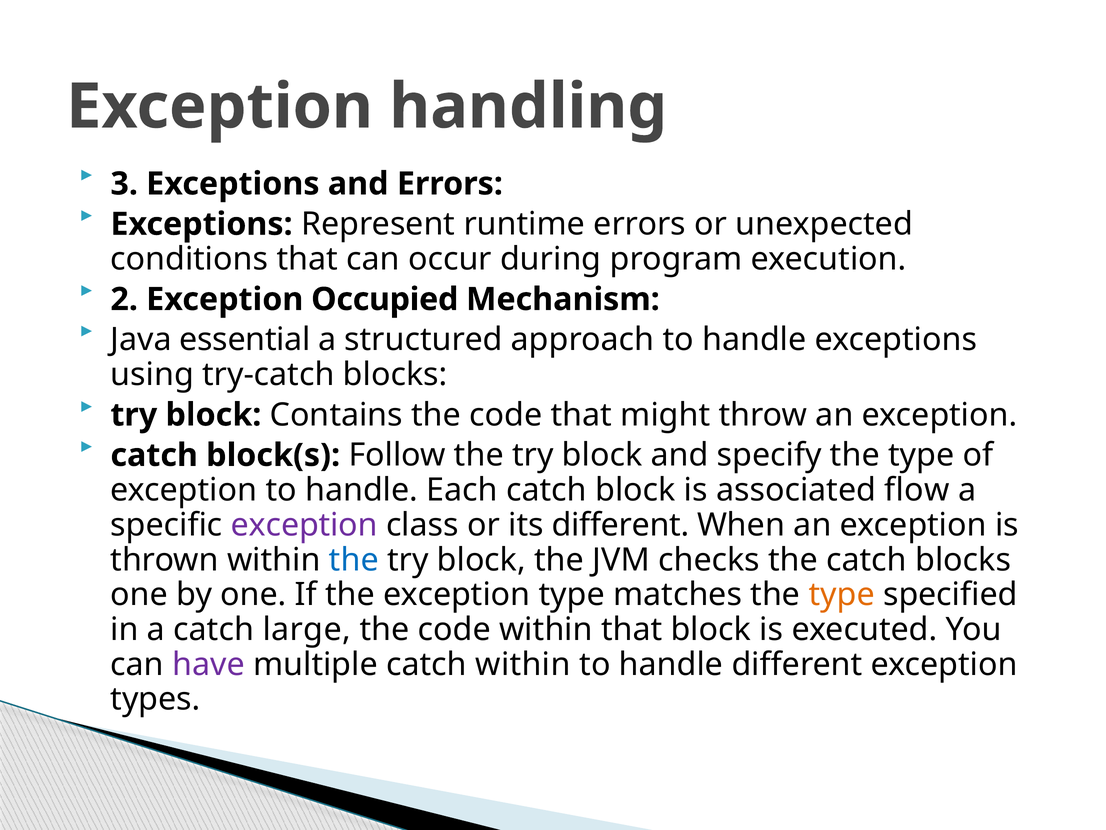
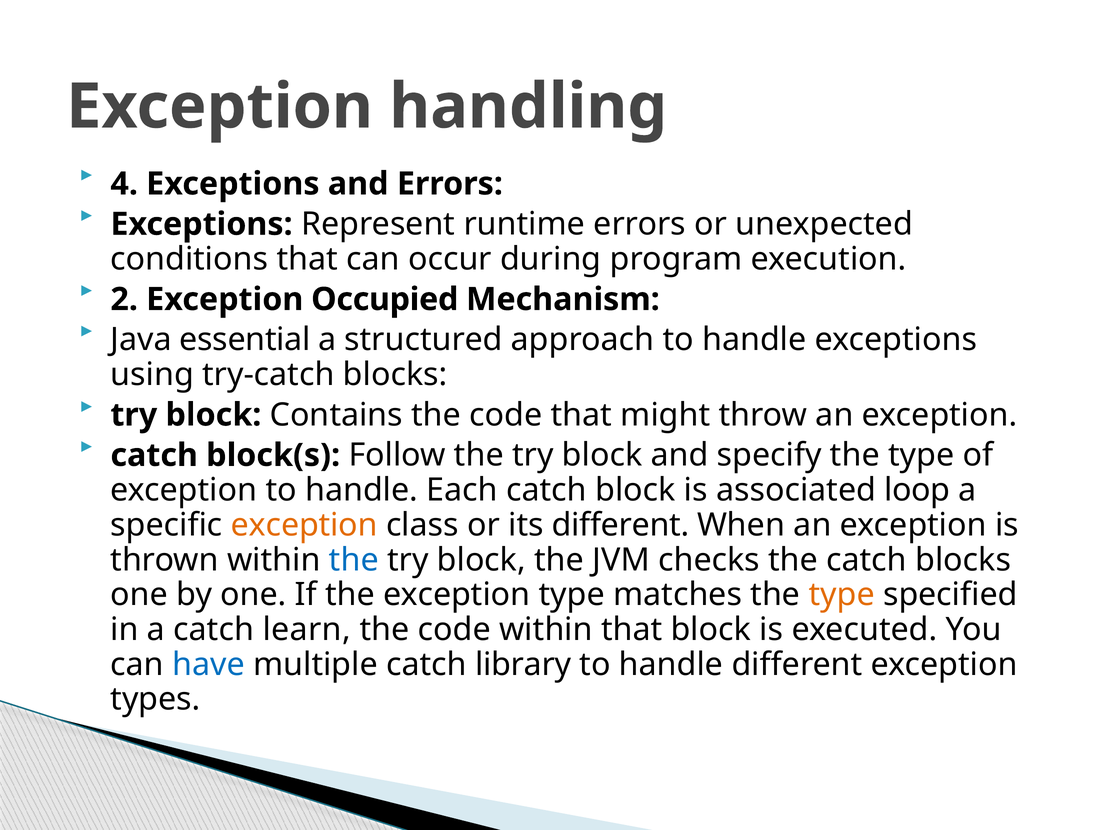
3: 3 -> 4 (124, 184)
flow: flow -> loop (917, 490)
exception colour: purple -> orange (304, 525)
large: large -> learn (307, 629)
have colour: purple -> blue (209, 664)
catch within: within -> library (523, 664)
